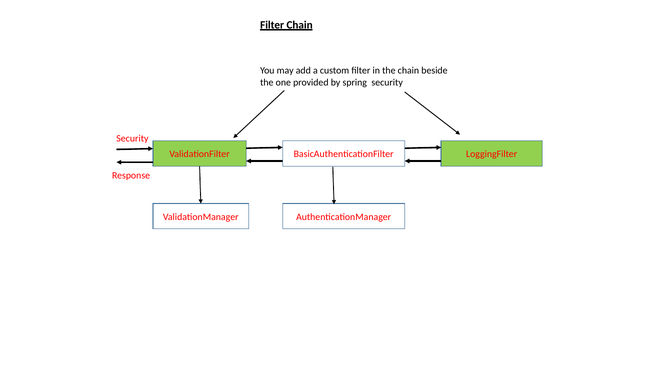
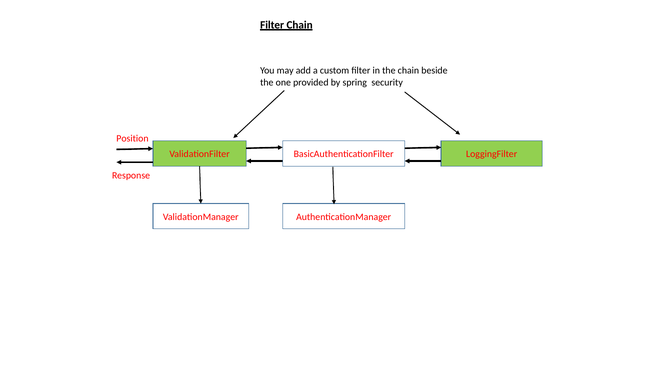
Security: Security -> Position (132, 139)
